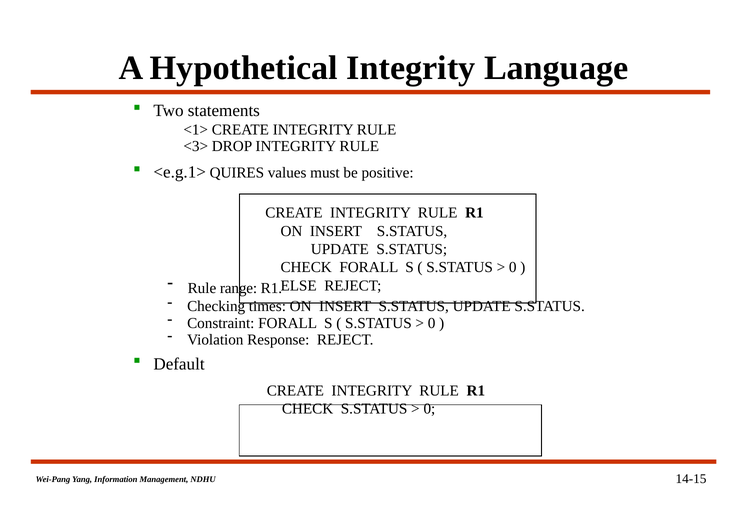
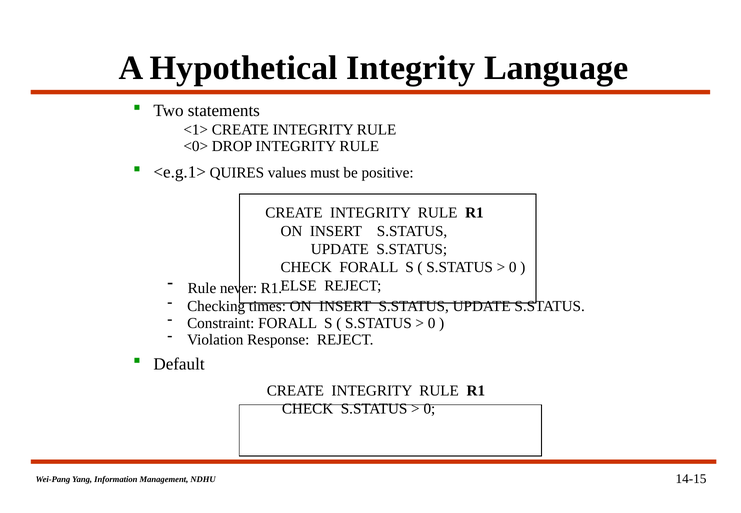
<3>: <3> -> <0> (196, 146)
range: range -> never (239, 288)
